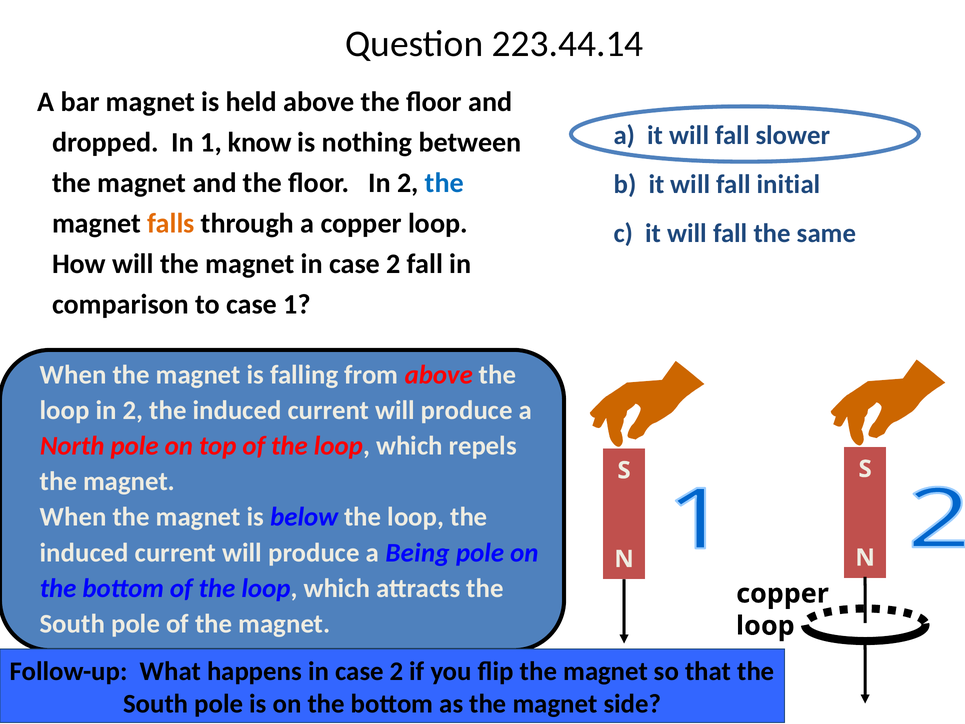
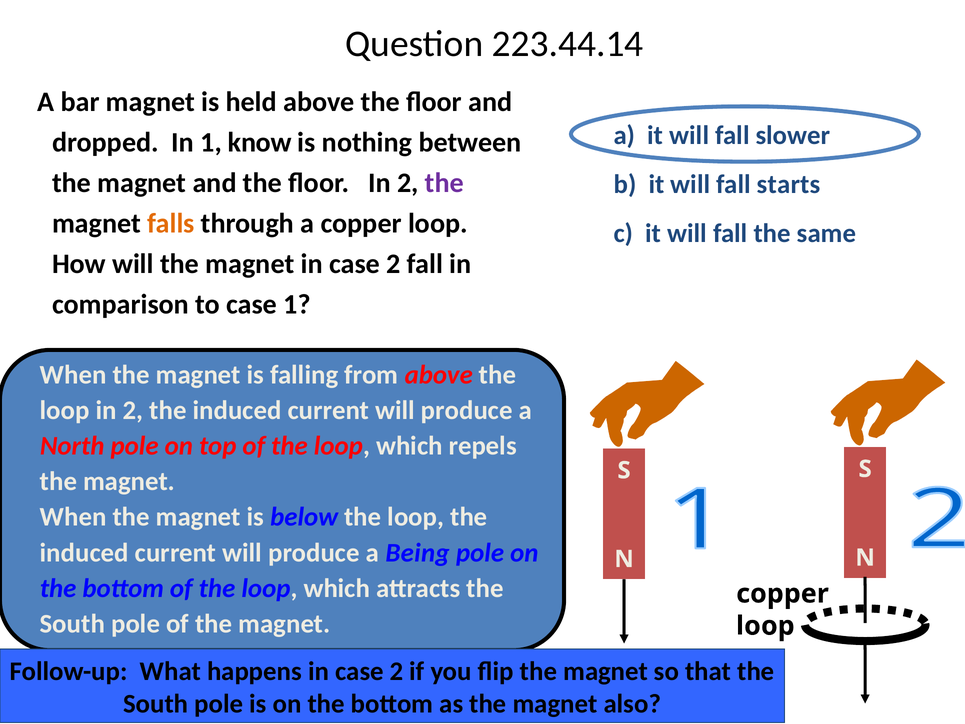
the colour: blue -> purple (444, 183)
initial: initial -> starts (789, 184)
side: side -> also (632, 704)
